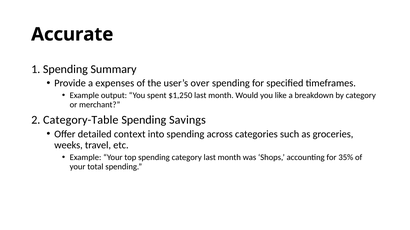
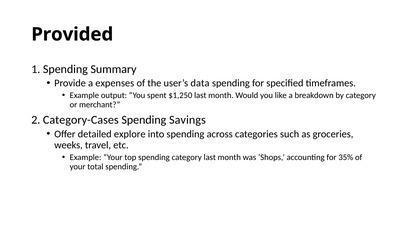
Accurate: Accurate -> Provided (72, 34)
over: over -> data (200, 83)
Category-Table: Category-Table -> Category-Cases (81, 120)
context: context -> explore (130, 134)
